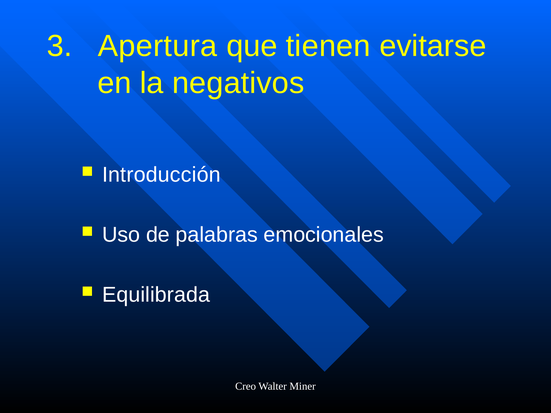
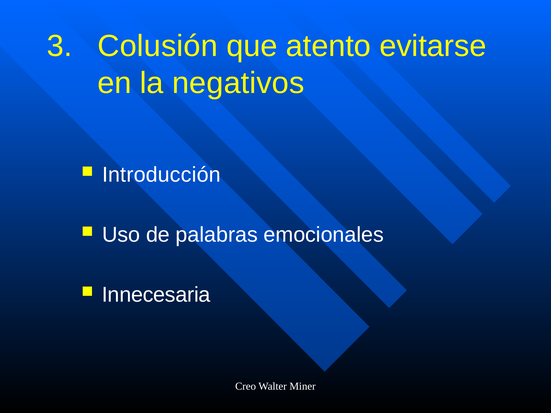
Apertura: Apertura -> Colusión (158, 46)
tienen: tienen -> atento (328, 46)
Equilibrada: Equilibrada -> Innecesaria (156, 295)
